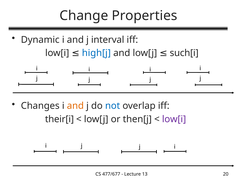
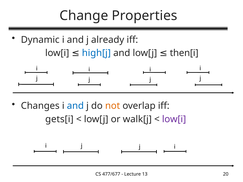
interval: interval -> already (108, 40)
such[i: such[i -> then[i (184, 53)
and colour: orange -> blue (75, 106)
not colour: blue -> orange (113, 106)
their[i: their[i -> gets[i (59, 119)
then[j: then[j -> walk[j (137, 119)
